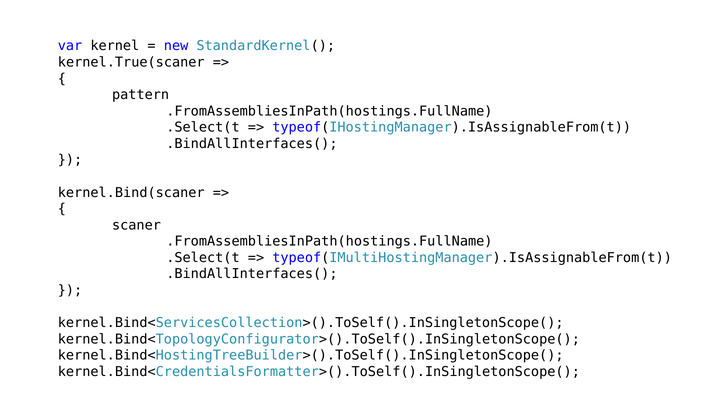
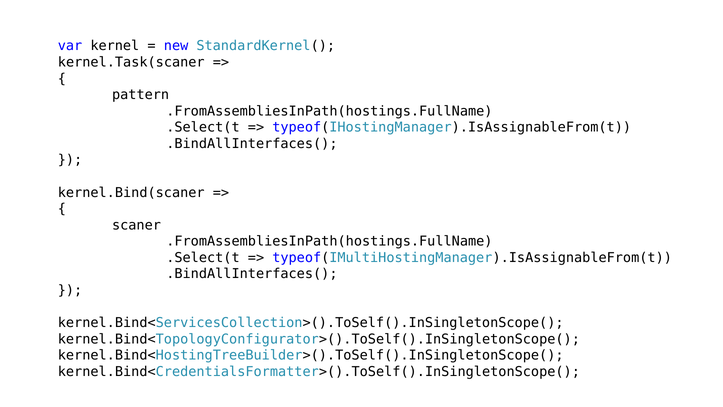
kernel.True(scaner: kernel.True(scaner -> kernel.Task(scaner (131, 62)
